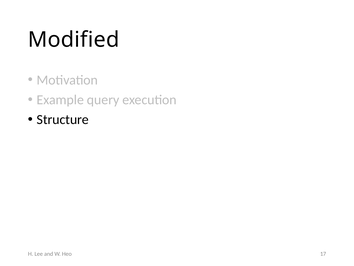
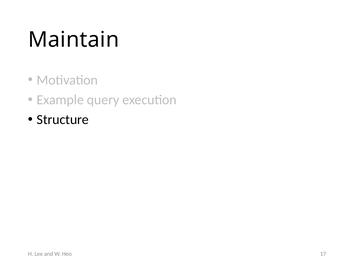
Modified: Modified -> Maintain (74, 40)
